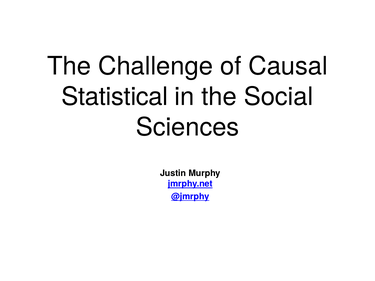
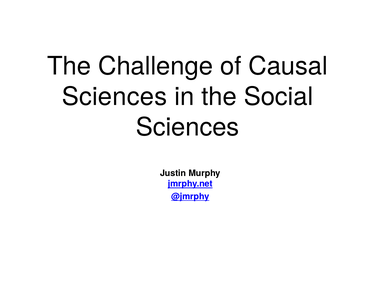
Statistical: Statistical -> Sciences (114, 97)
